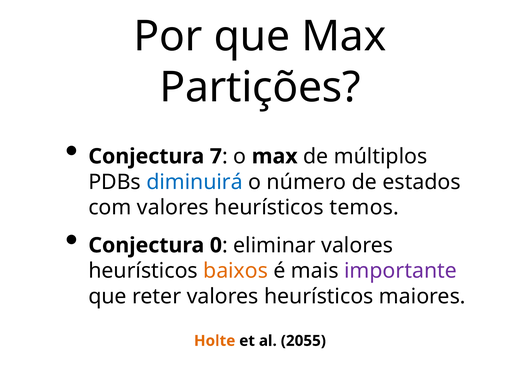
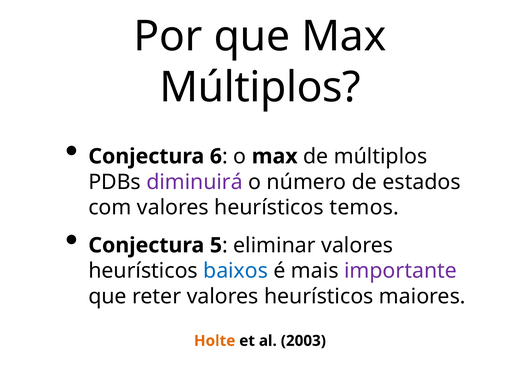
Partições: Partições -> Múltiplos (260, 87)
7: 7 -> 6 (216, 156)
diminuirá colour: blue -> purple (195, 182)
0: 0 -> 5 (216, 245)
baixos colour: orange -> blue (236, 271)
2055: 2055 -> 2003 (303, 341)
